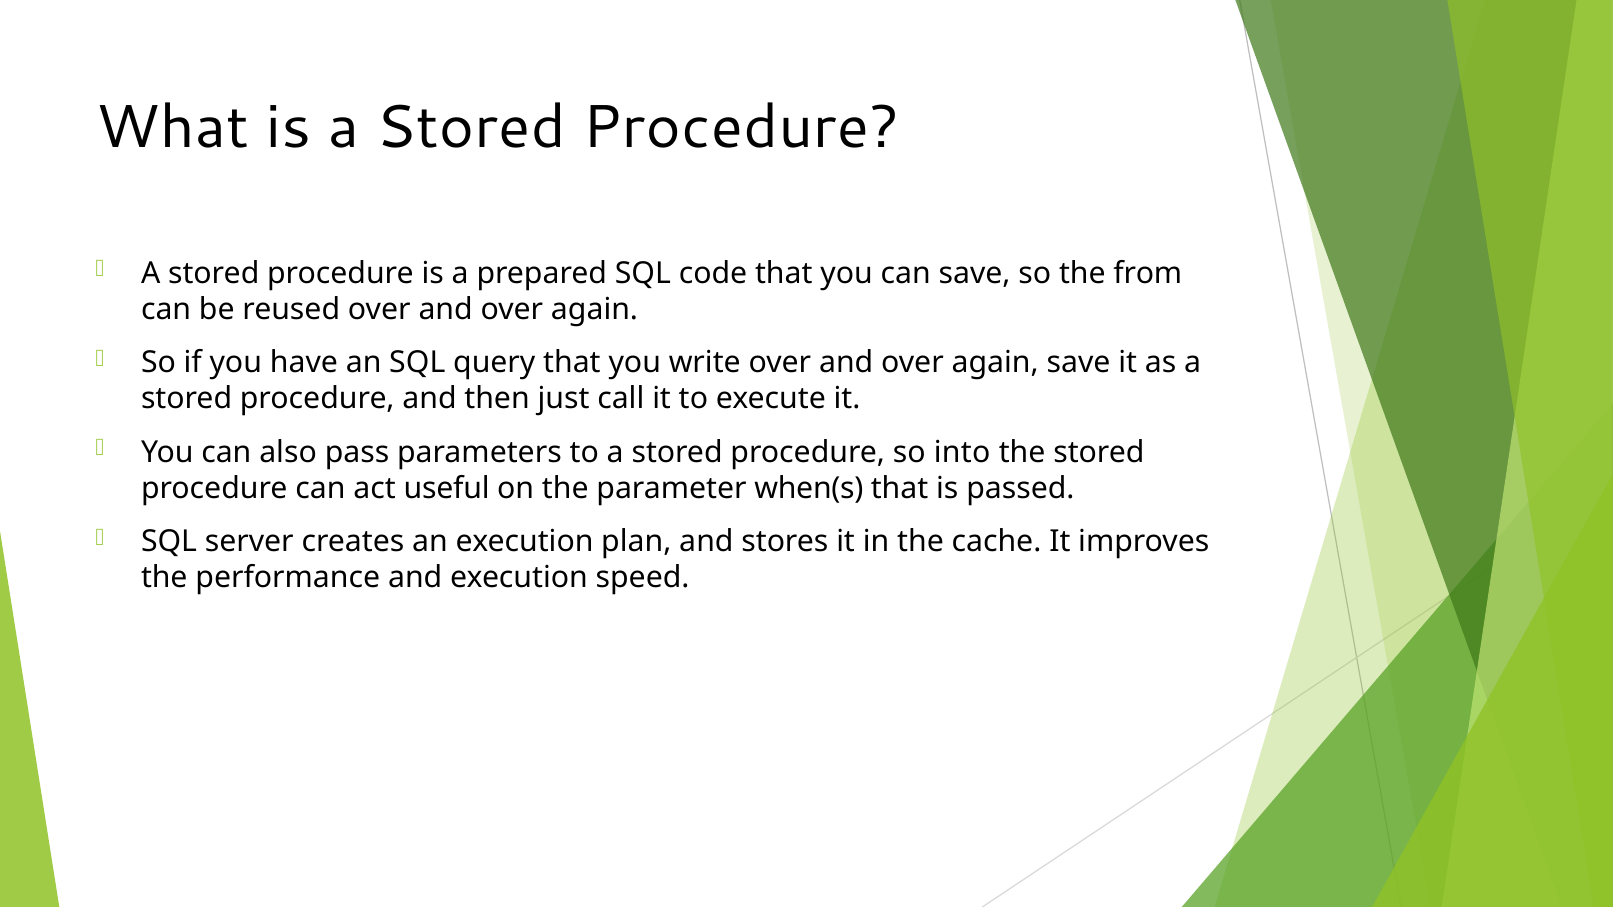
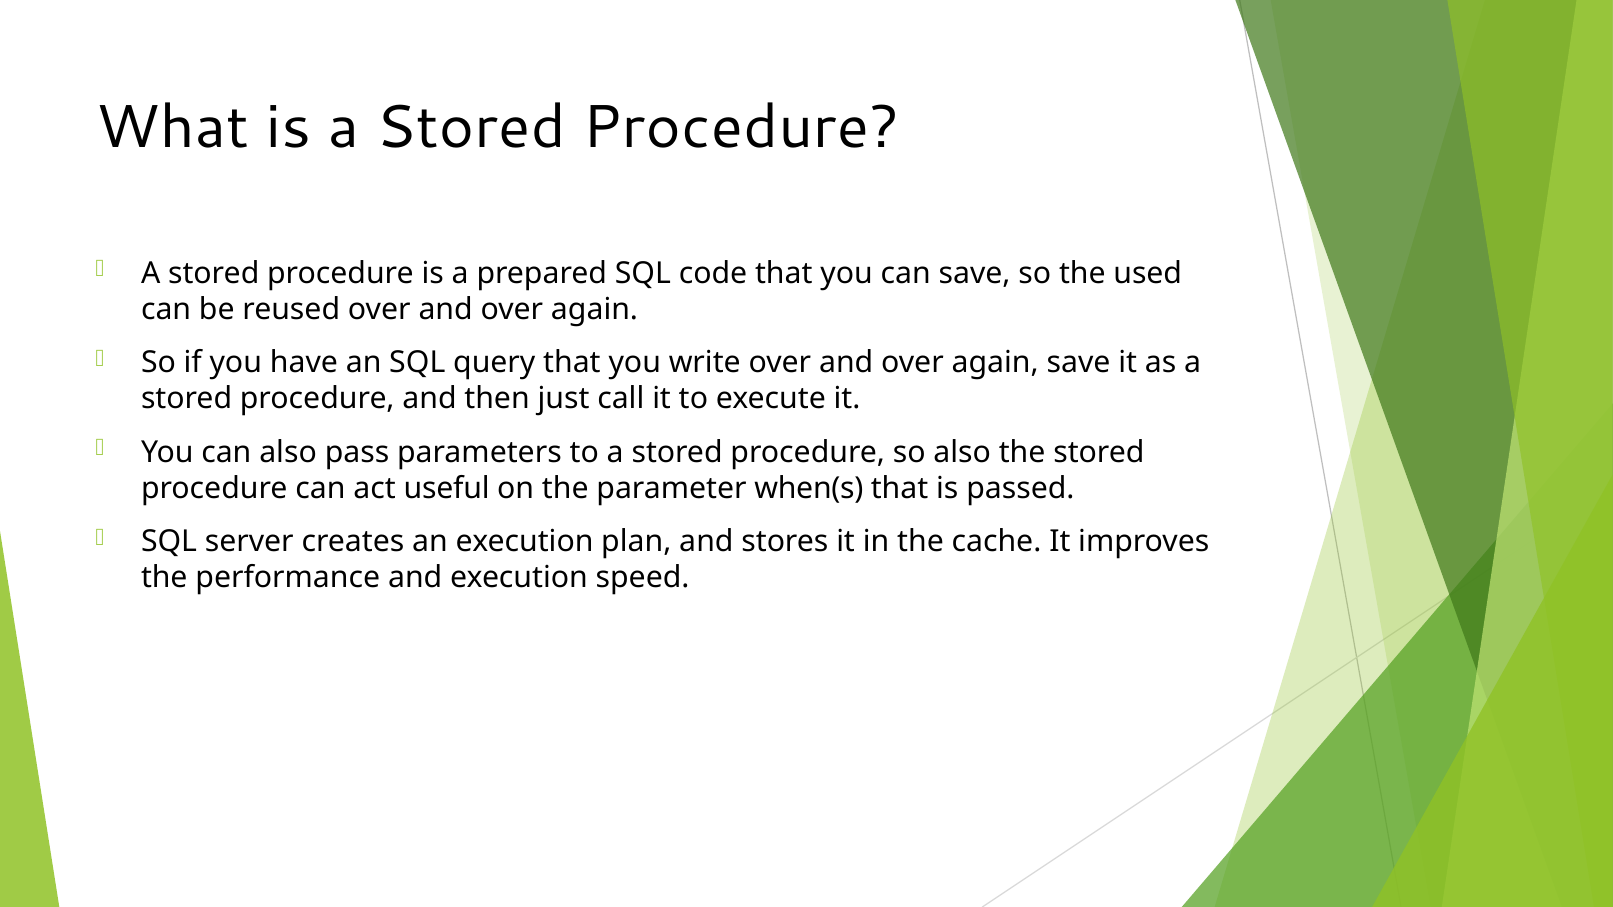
from: from -> used (1148, 273)
so into: into -> also (962, 452)
